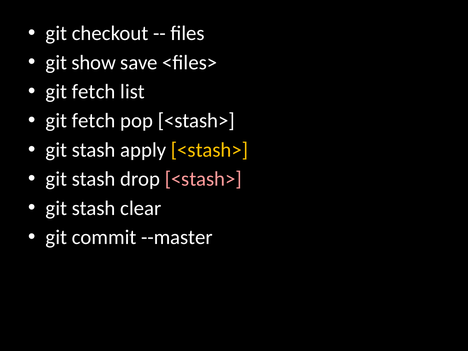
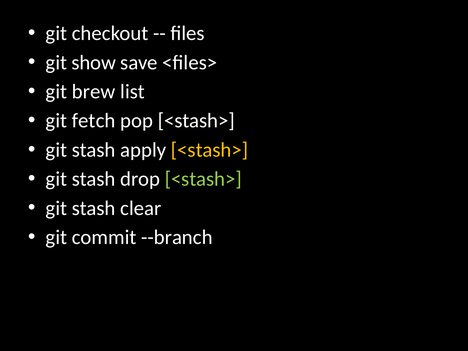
fetch: fetch -> brew (94, 92)
<stash> colour: pink -> light green (203, 179)
--master: --master -> --branch (177, 237)
